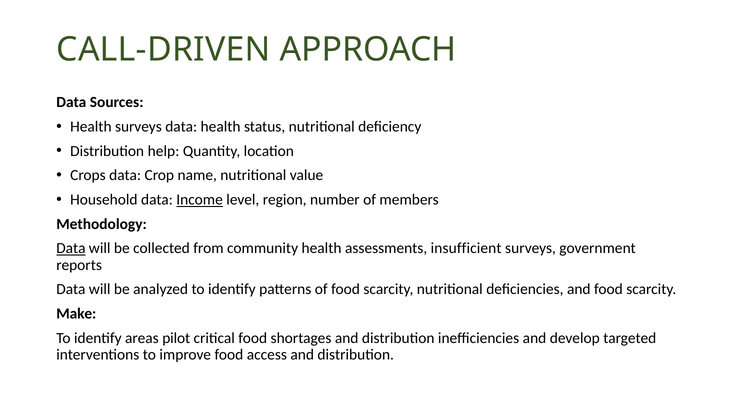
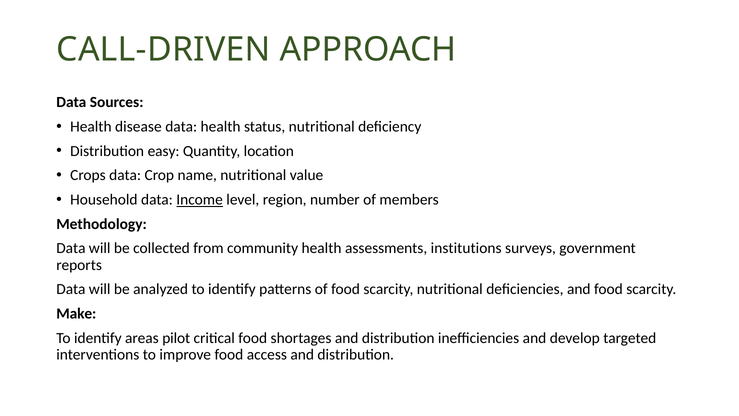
Health surveys: surveys -> disease (138, 127)
help: help -> easy (164, 151)
Data underline: present -> none (71, 248)
insufficient: insufficient -> institutions (466, 248)
